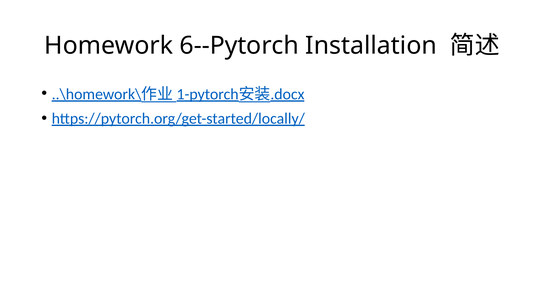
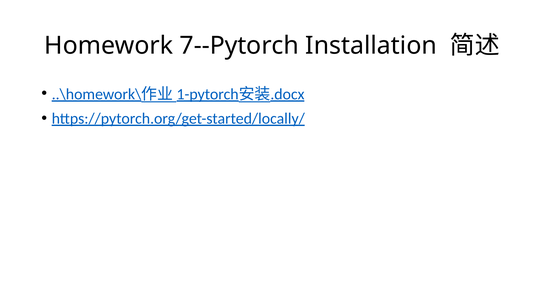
6--Pytorch: 6--Pytorch -> 7--Pytorch (239, 46)
